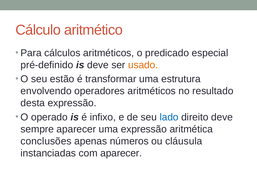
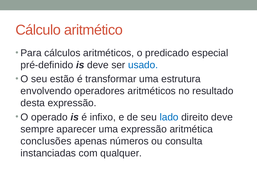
usado colour: orange -> blue (143, 65)
cláusula: cláusula -> consulta (184, 141)
com aparecer: aparecer -> qualquer (121, 153)
